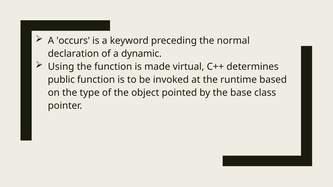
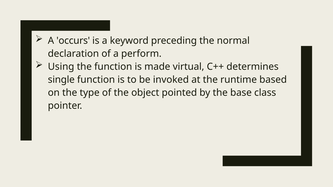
dynamic: dynamic -> perform (141, 54)
public: public -> single (61, 80)
